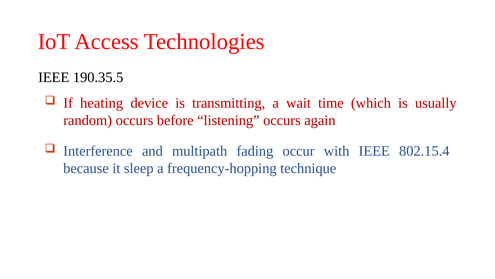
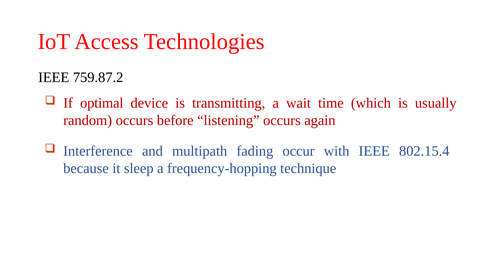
190.35.5: 190.35.5 -> 759.87.2 (98, 77)
heating: heating -> optimal (102, 103)
